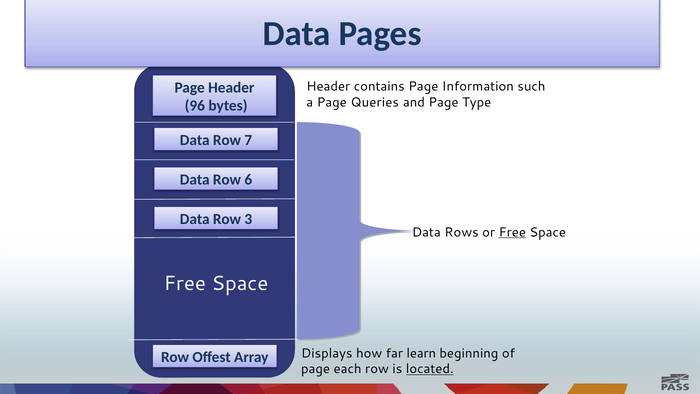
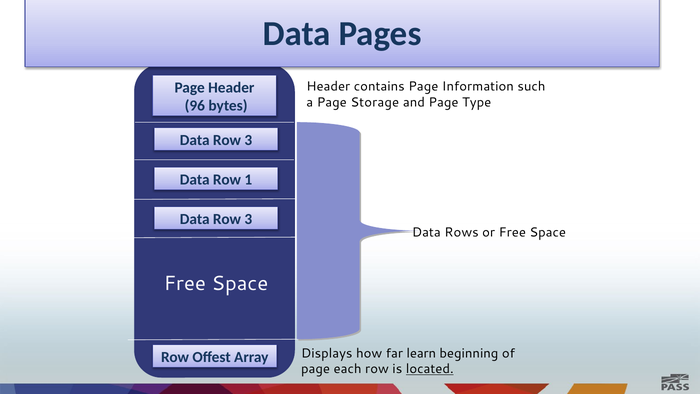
Queries: Queries -> Storage (375, 102)
7: 7 -> 3 (248, 140)
6: 6 -> 1 (248, 179)
Free underline: present -> none (512, 232)
